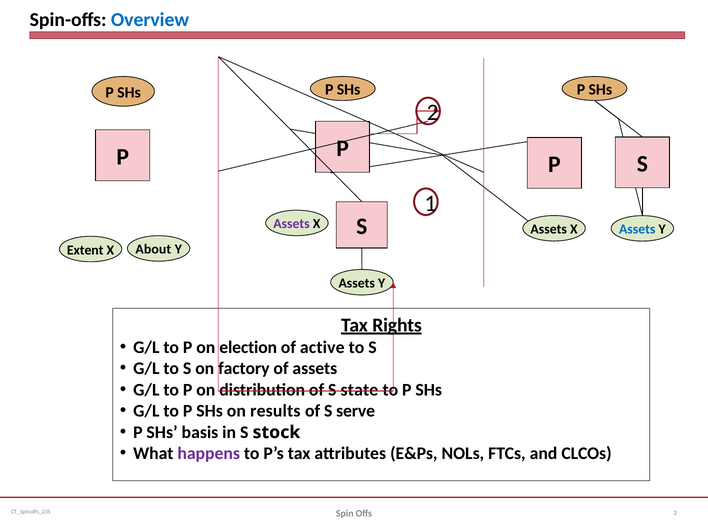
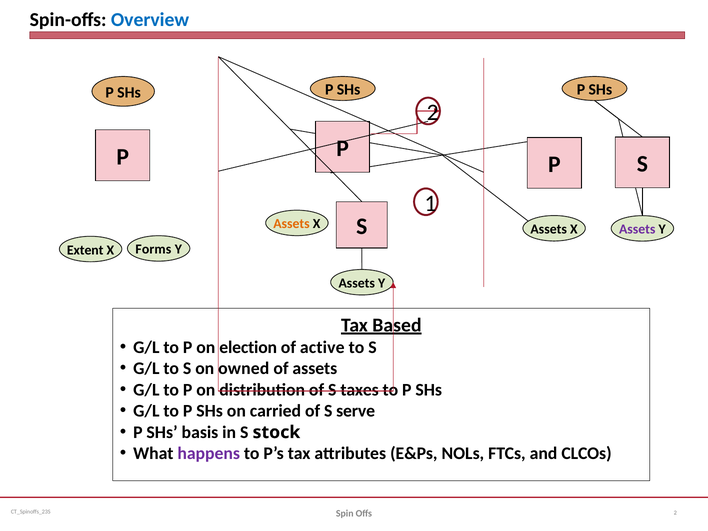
Assets colour: blue -> purple (637, 229)
Assets colour: purple -> orange (291, 224)
About: About -> Forms (153, 249)
Rights: Rights -> Based (397, 325)
factory: factory -> owned (244, 369)
state: state -> taxes (360, 390)
results: results -> carried (275, 411)
